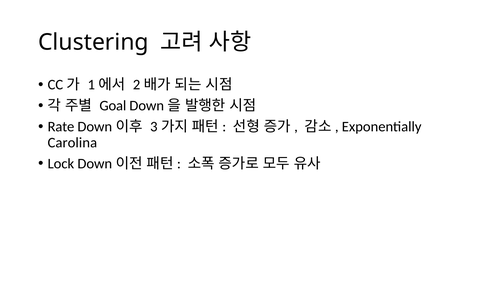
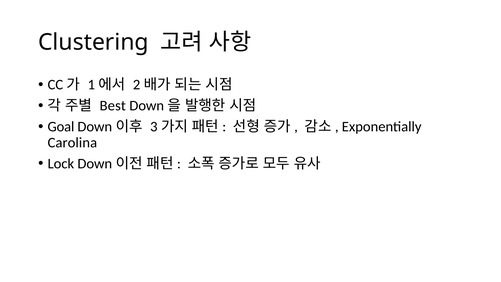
Goal: Goal -> Best (113, 106)
Rate: Rate -> Goal (61, 127)
